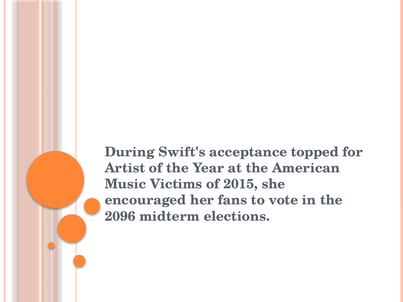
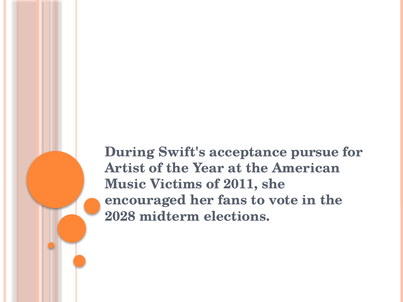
topped: topped -> pursue (315, 152)
2015: 2015 -> 2011 (241, 184)
2096: 2096 -> 2028 (120, 217)
